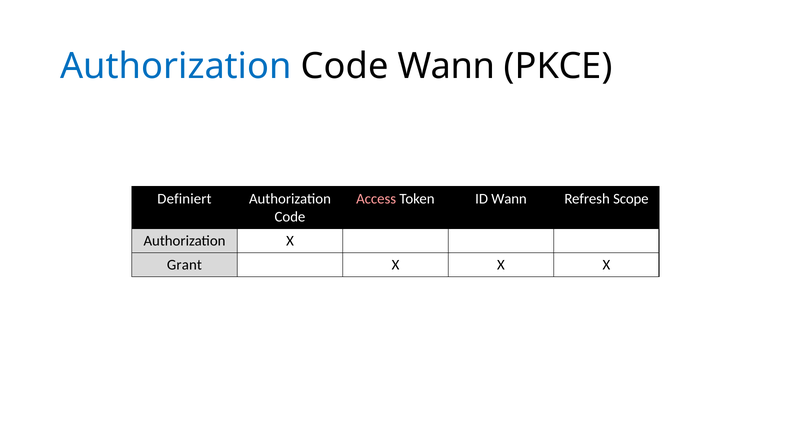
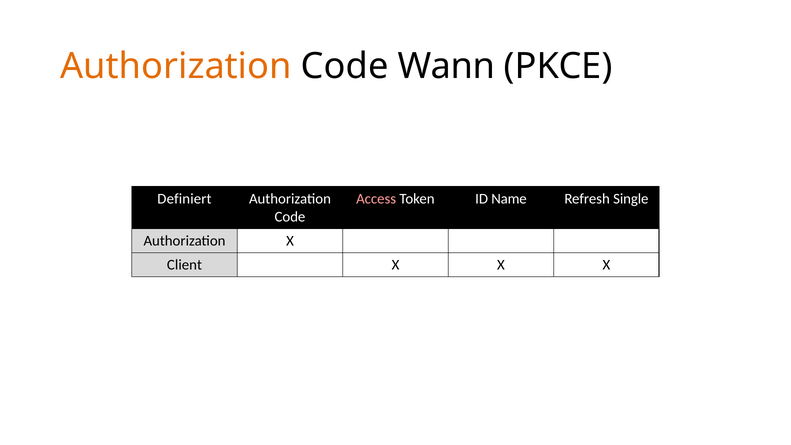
Authorization colour: blue -> orange (176, 66)
ID Wann: Wann -> Name (509, 199)
Scope: Scope -> Single (631, 199)
Grant: Grant -> Client (185, 265)
